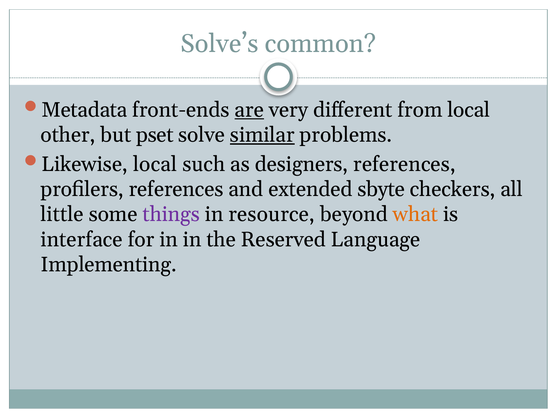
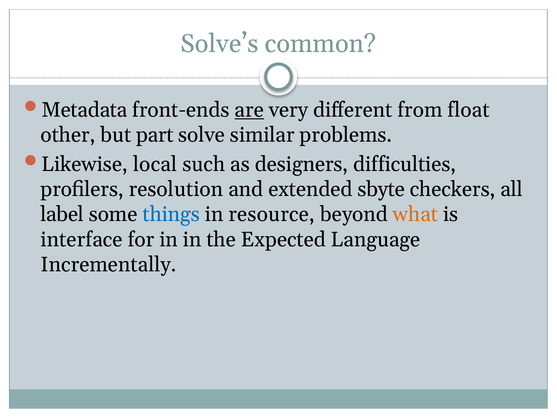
from local: local -> float (469, 110)
pset: pset -> part (155, 135)
similar underline: present -> none (262, 135)
designers references: references -> difficulties (405, 164)
profilers references: references -> resolution (176, 189)
little: little -> label (62, 214)
things colour: purple -> blue (171, 214)
Reserved: Reserved -> Expected (283, 239)
Implementing: Implementing -> Incrementally (109, 264)
